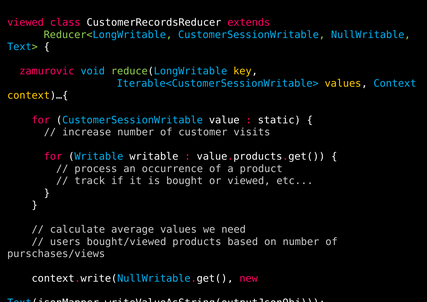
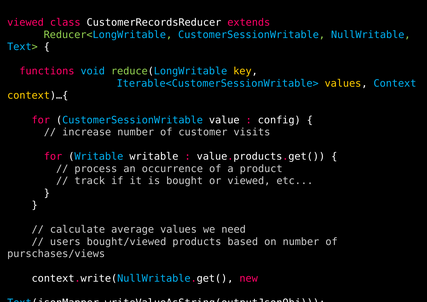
zamurovic: zamurovic -> functions (47, 71)
static: static -> config (279, 120)
